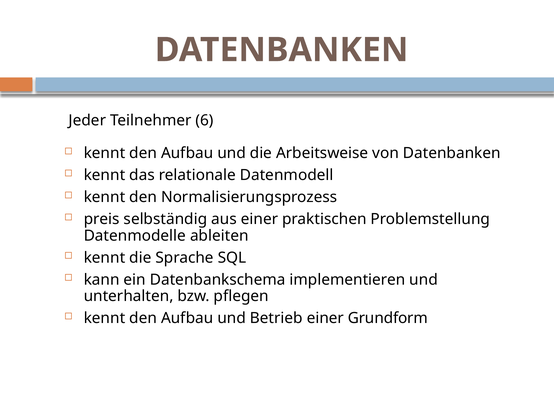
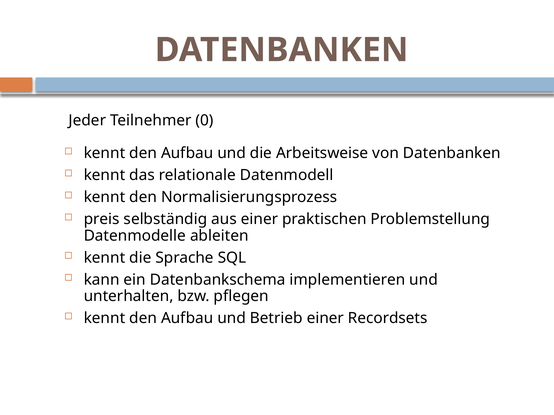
6: 6 -> 0 (204, 120)
Grundform: Grundform -> Recordsets (388, 319)
